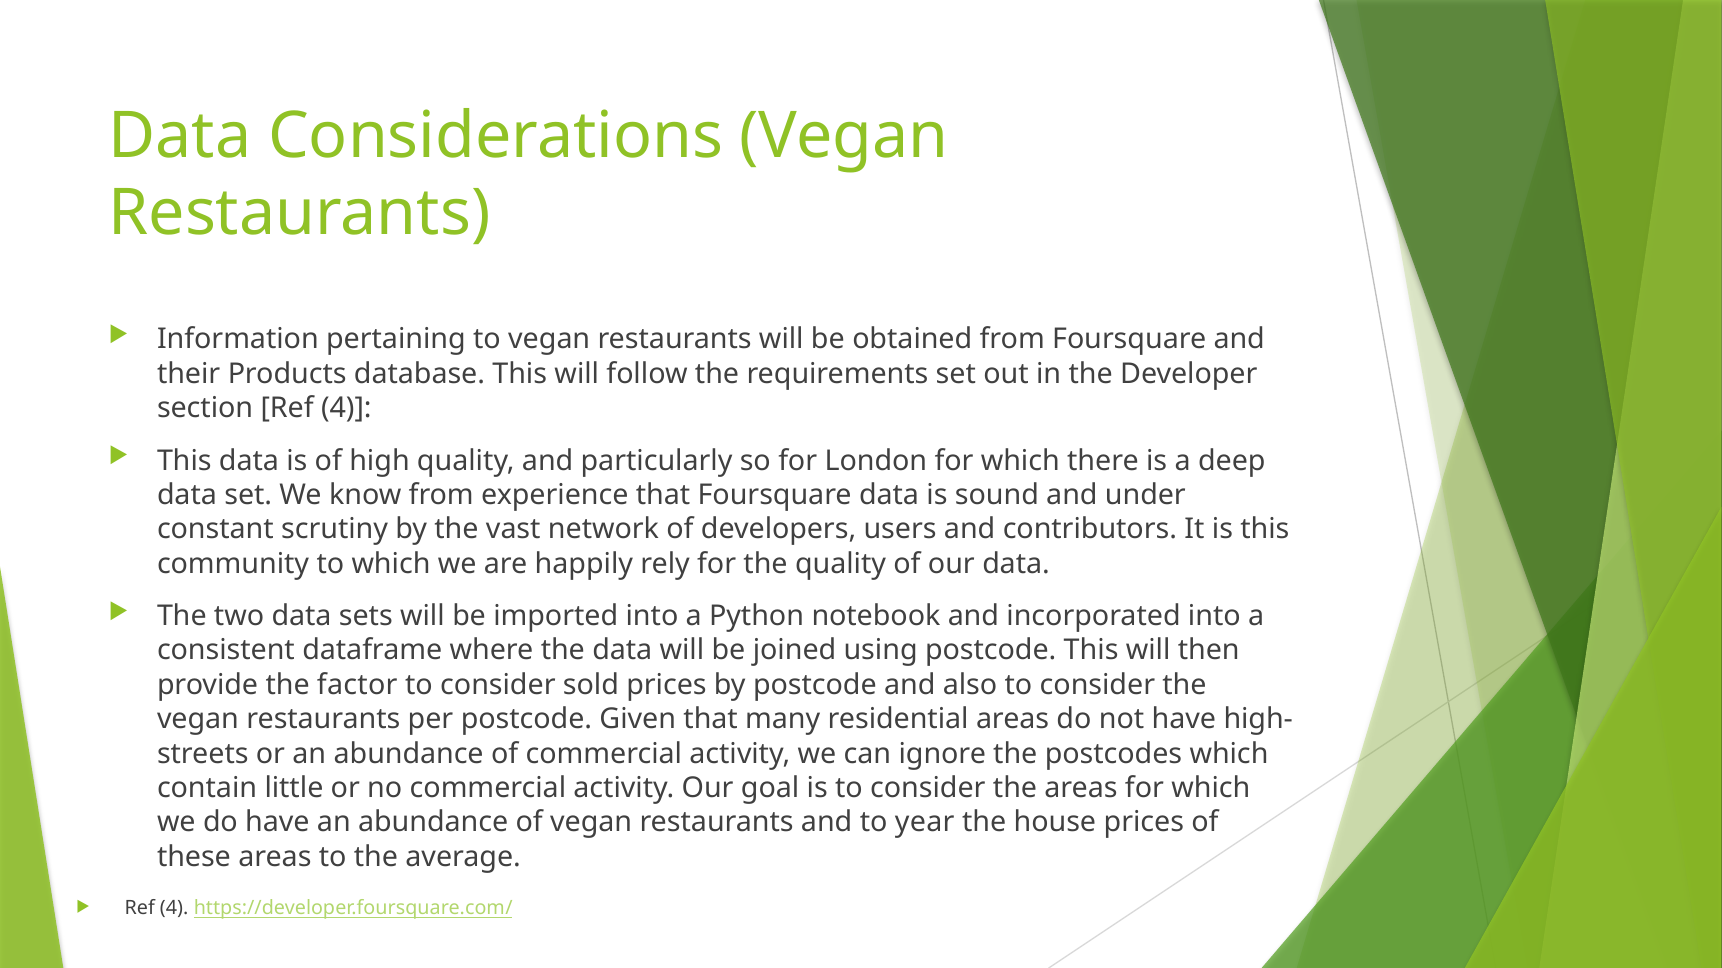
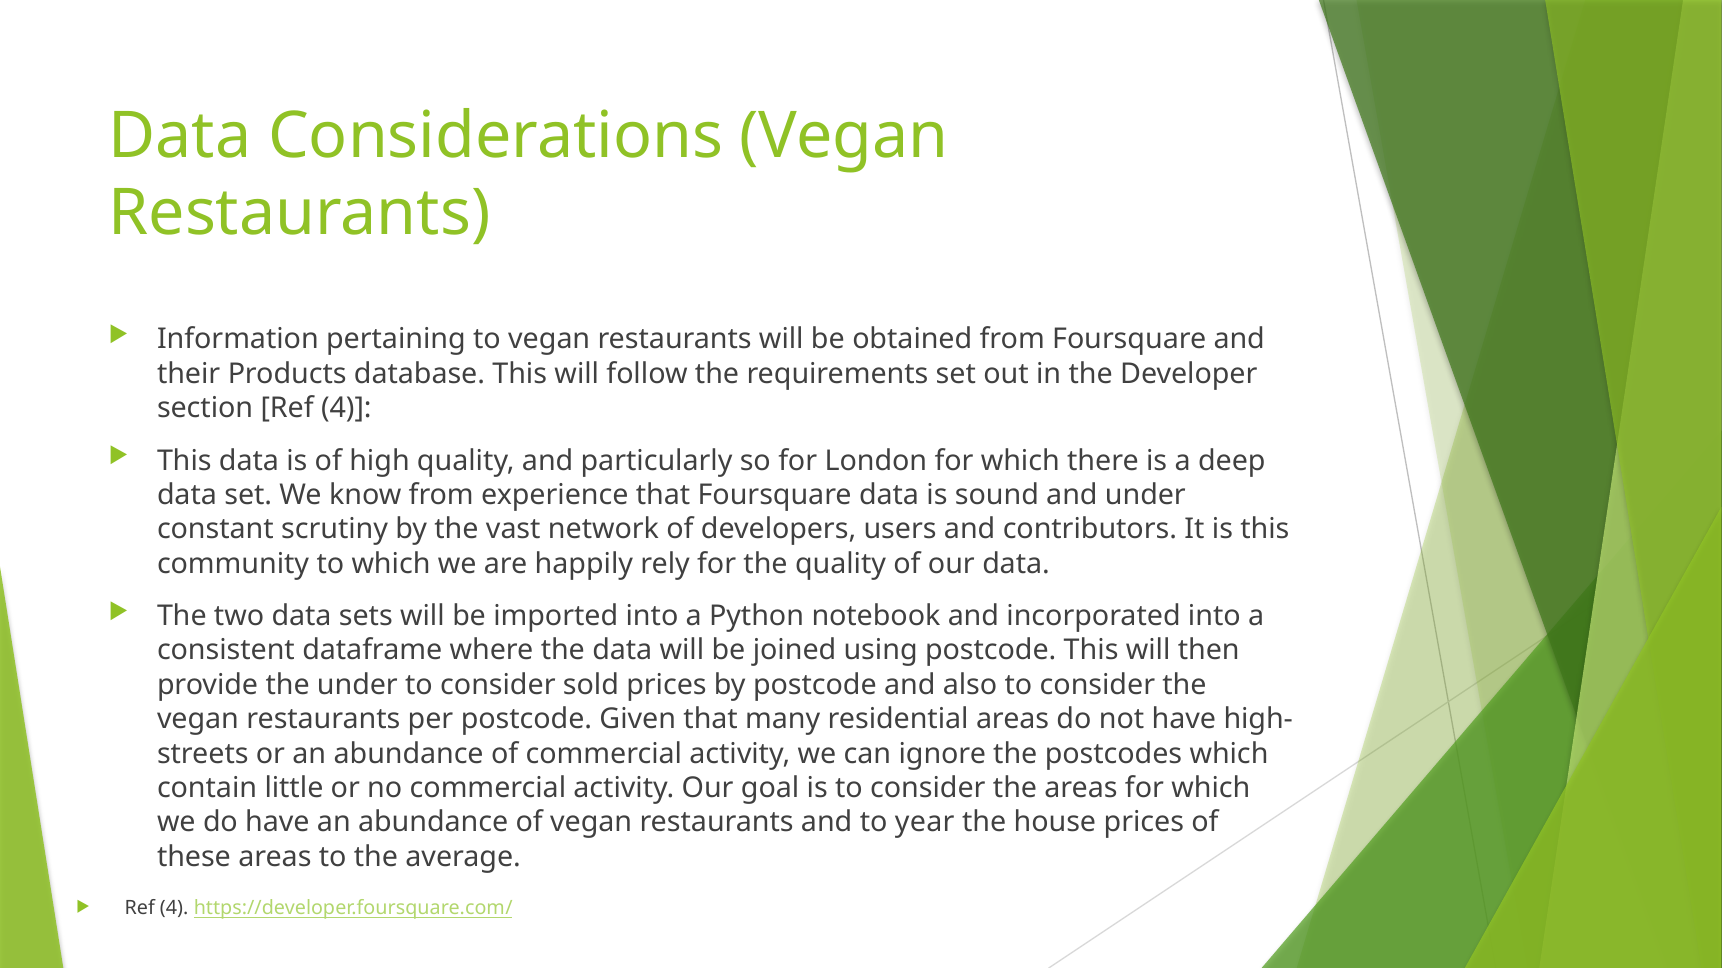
the factor: factor -> under (357, 685)
